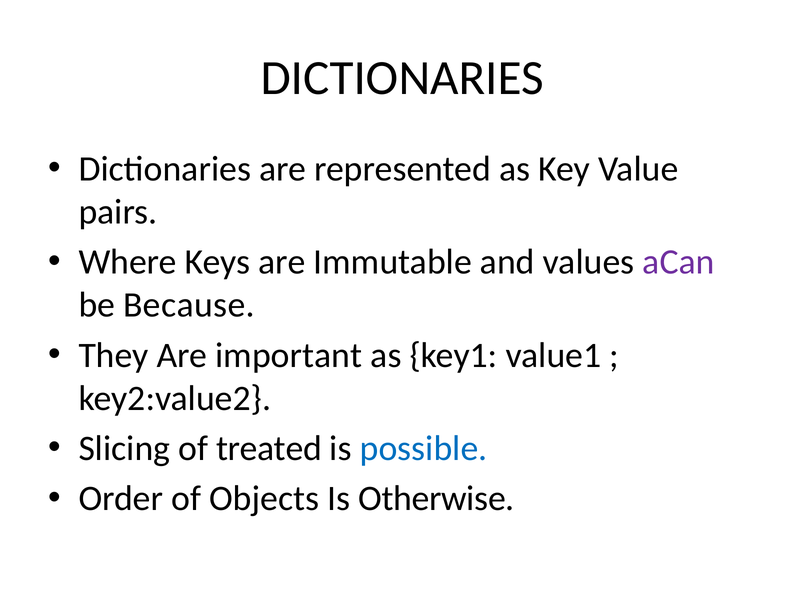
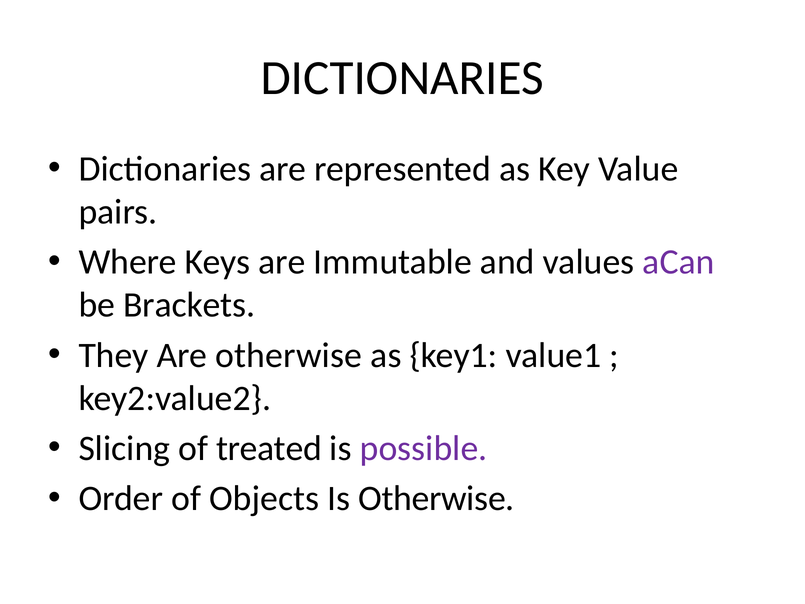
Because: Because -> Brackets (189, 305)
Are important: important -> otherwise (289, 355)
possible colour: blue -> purple (424, 448)
